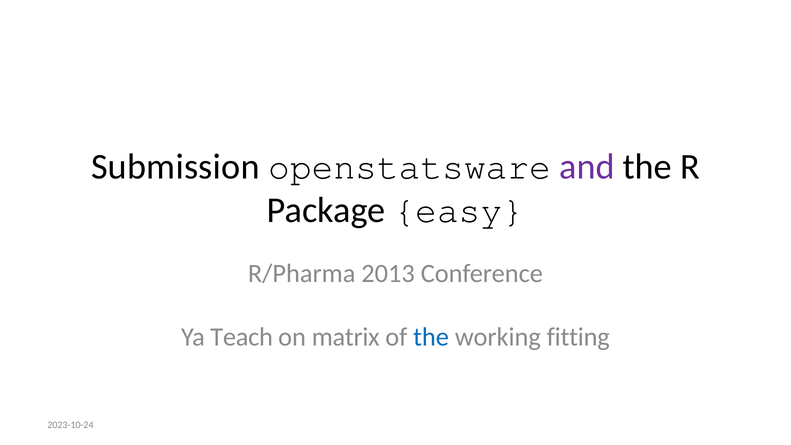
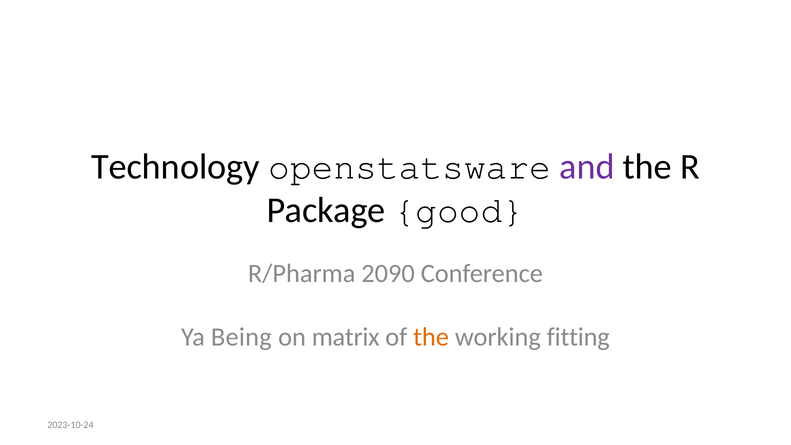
Submission: Submission -> Technology (175, 167)
easy: easy -> good (459, 210)
2013: 2013 -> 2090 (388, 274)
Teach: Teach -> Being (241, 337)
the colour: blue -> orange (431, 337)
